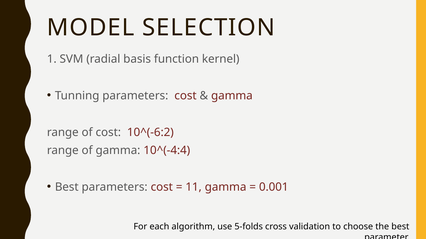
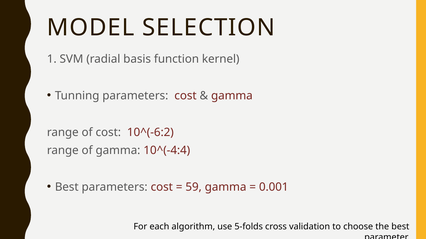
11: 11 -> 59 (194, 188)
